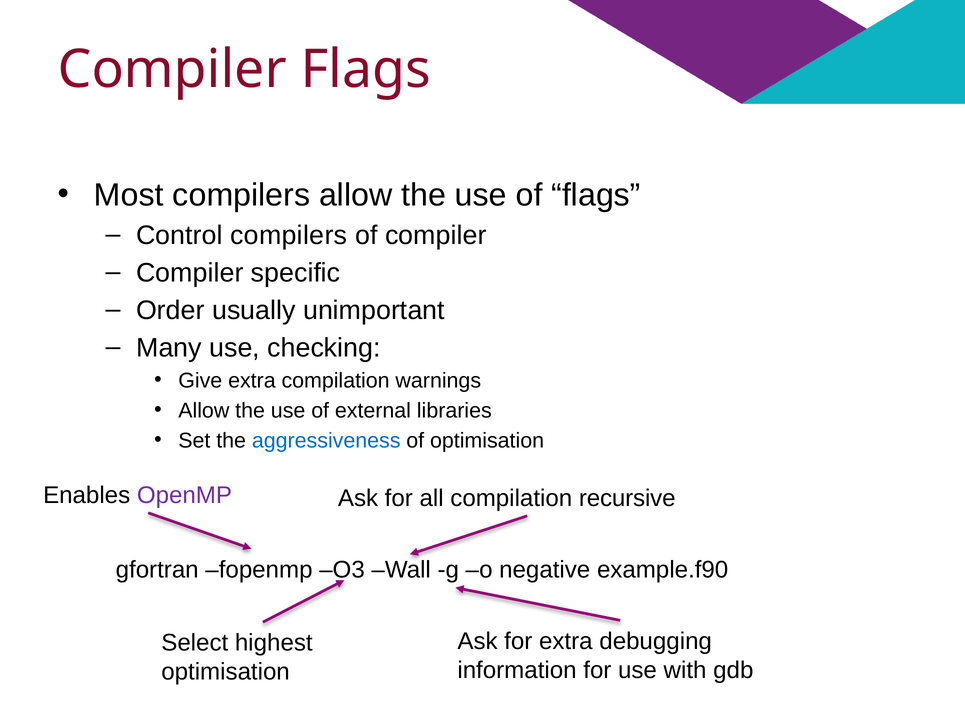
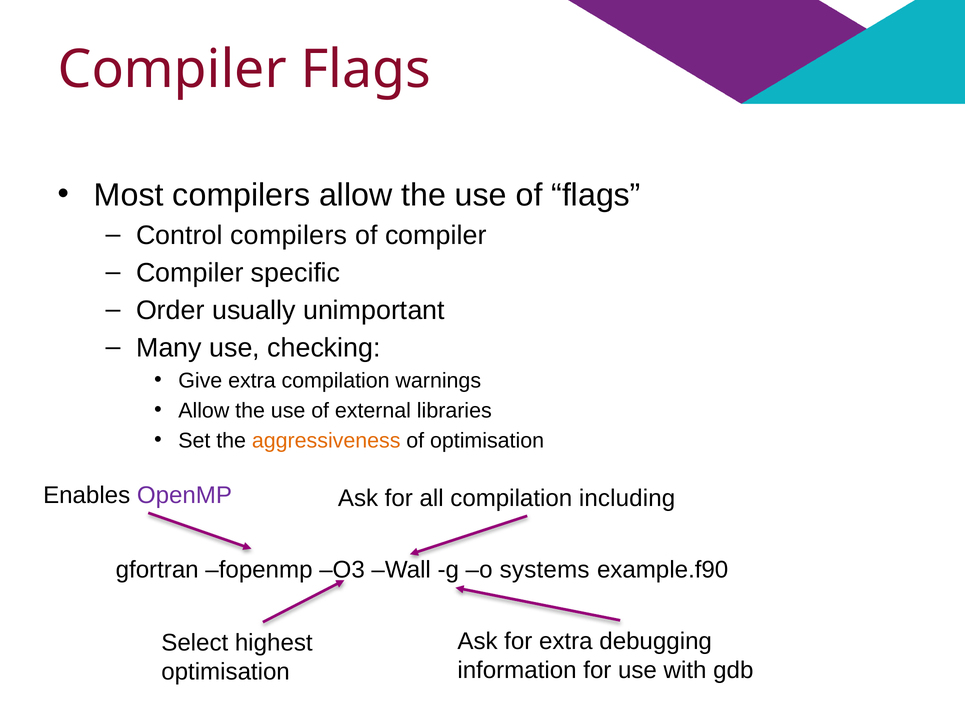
aggressiveness colour: blue -> orange (326, 441)
recursive: recursive -> including (627, 499)
negative: negative -> systems (545, 570)
